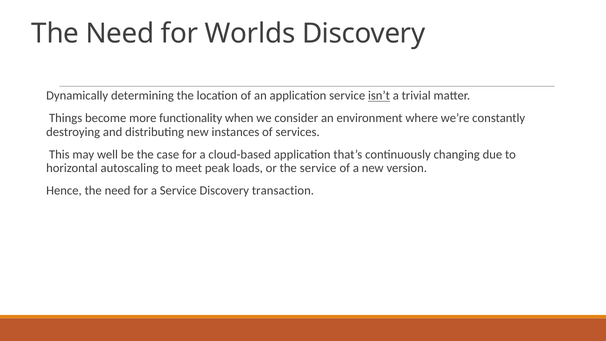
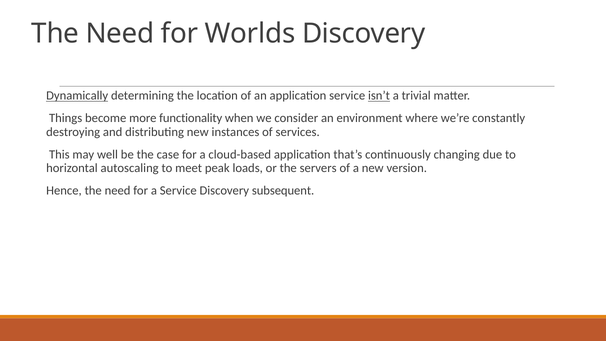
Dynamically underline: none -> present (77, 96)
the service: service -> servers (318, 168)
transaction: transaction -> subsequent (283, 190)
